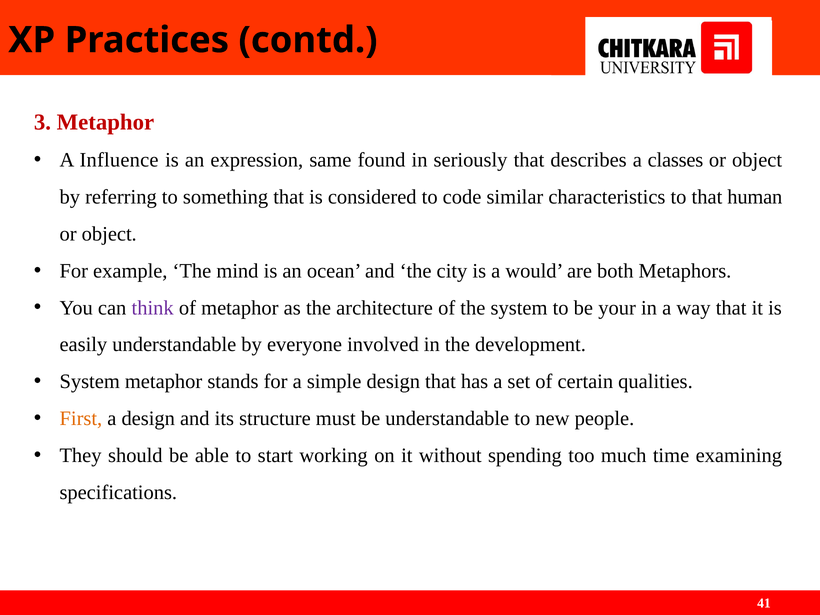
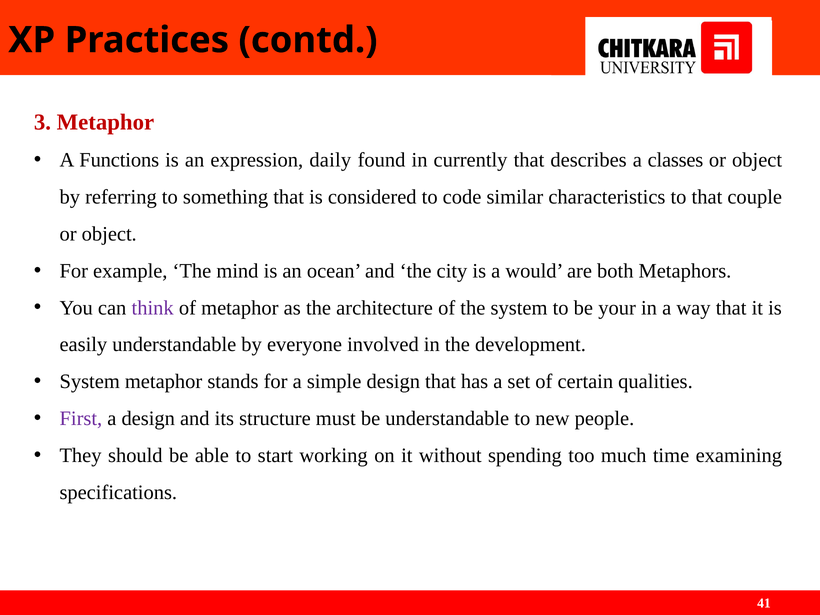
Influence: Influence -> Functions (119, 160)
same: same -> daily (330, 160)
seriously: seriously -> currently (471, 160)
human: human -> couple (755, 197)
First colour: orange -> purple (81, 418)
